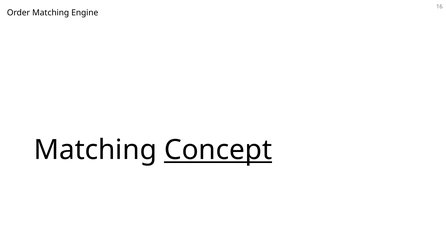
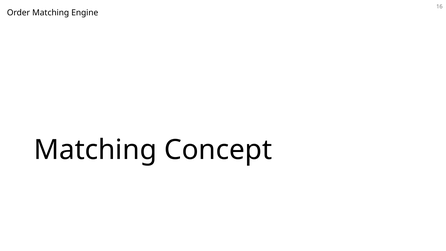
Concept underline: present -> none (218, 150)
